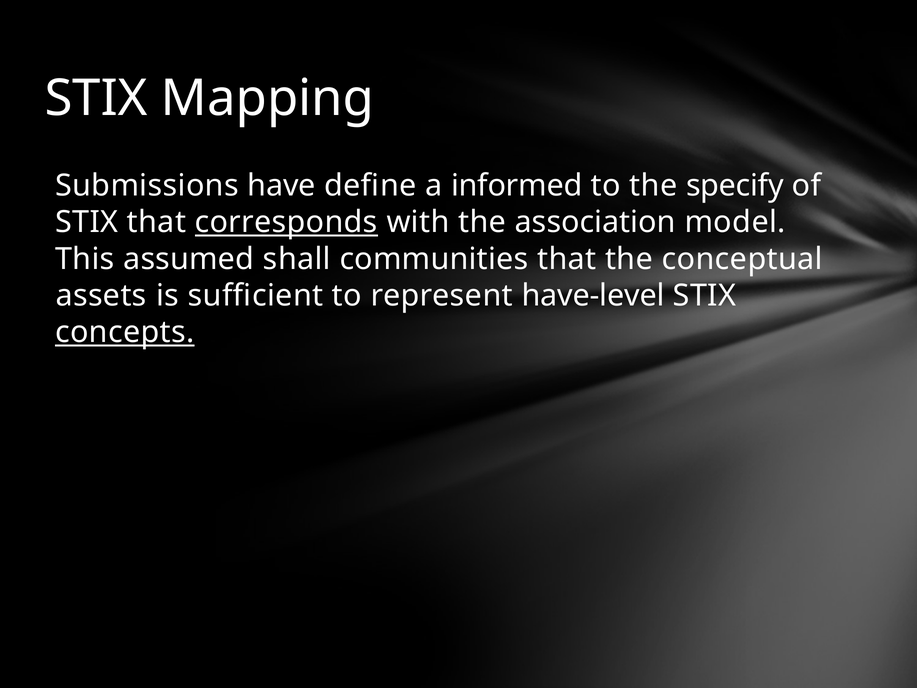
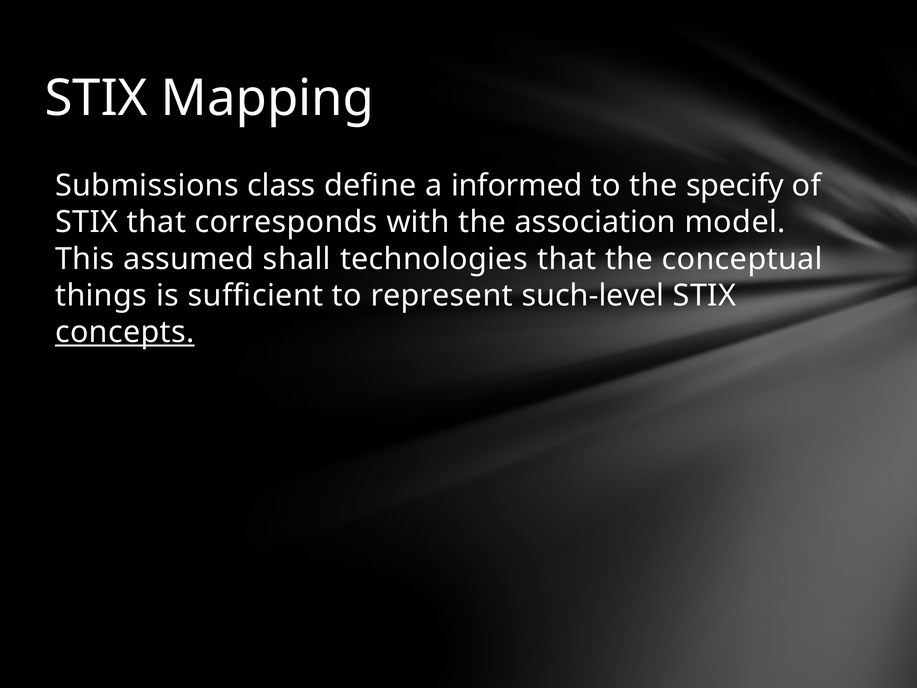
have: have -> class (282, 186)
corresponds underline: present -> none (286, 222)
communities: communities -> technologies (434, 259)
assets: assets -> things (101, 296)
have-level: have-level -> such-level (593, 296)
